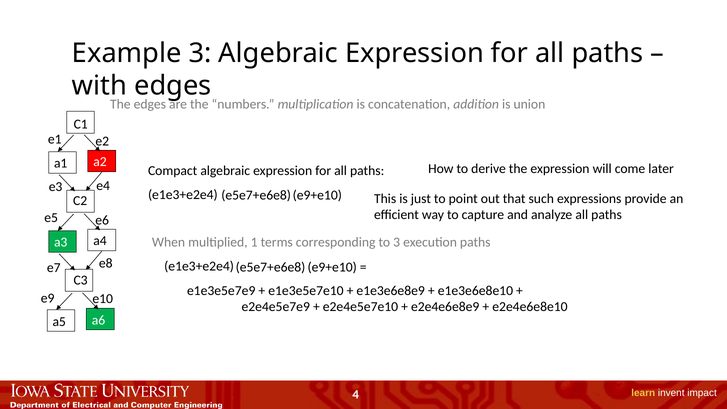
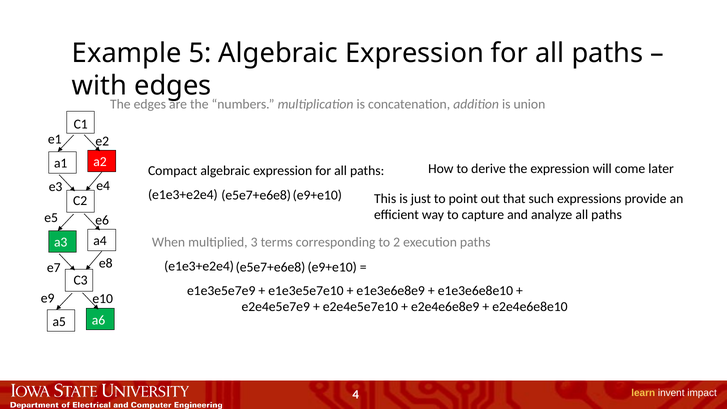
Example 3: 3 -> 5 (200, 53)
1: 1 -> 3 (254, 242)
to 3: 3 -> 2 (397, 242)
